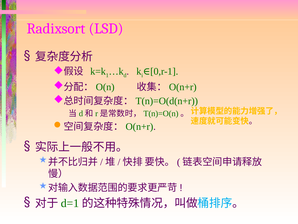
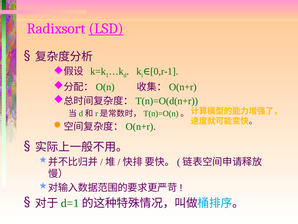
LSD underline: none -> present (106, 28)
